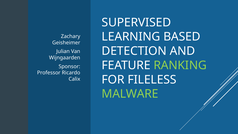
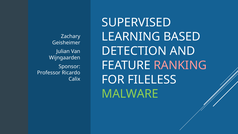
RANKING colour: light green -> pink (180, 65)
